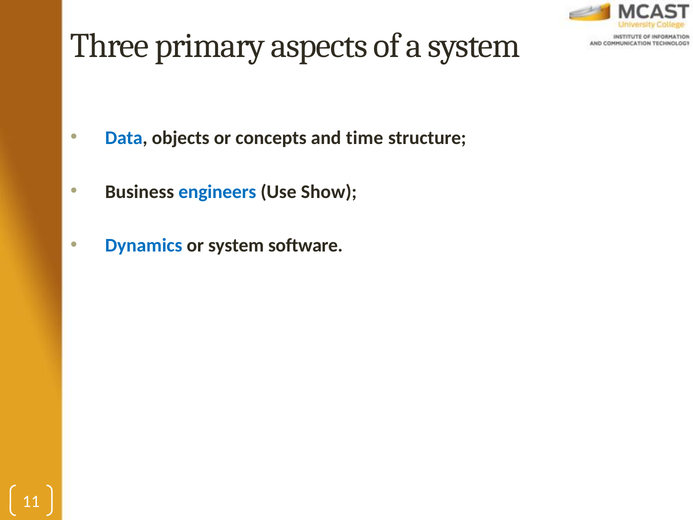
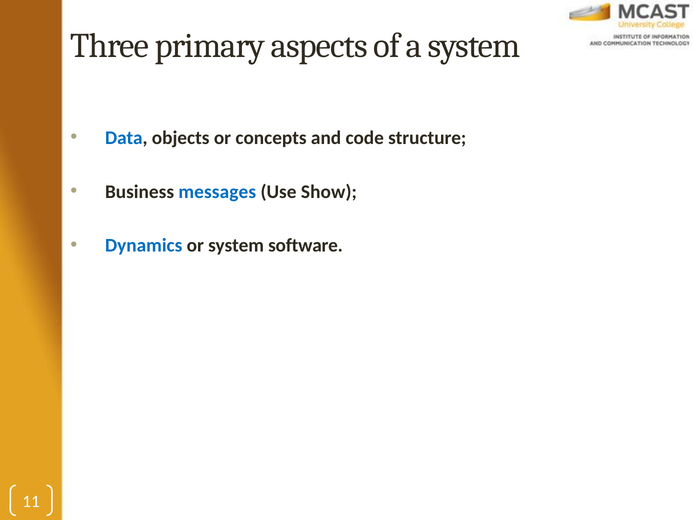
time: time -> code (365, 138)
engineers: engineers -> messages (217, 192)
